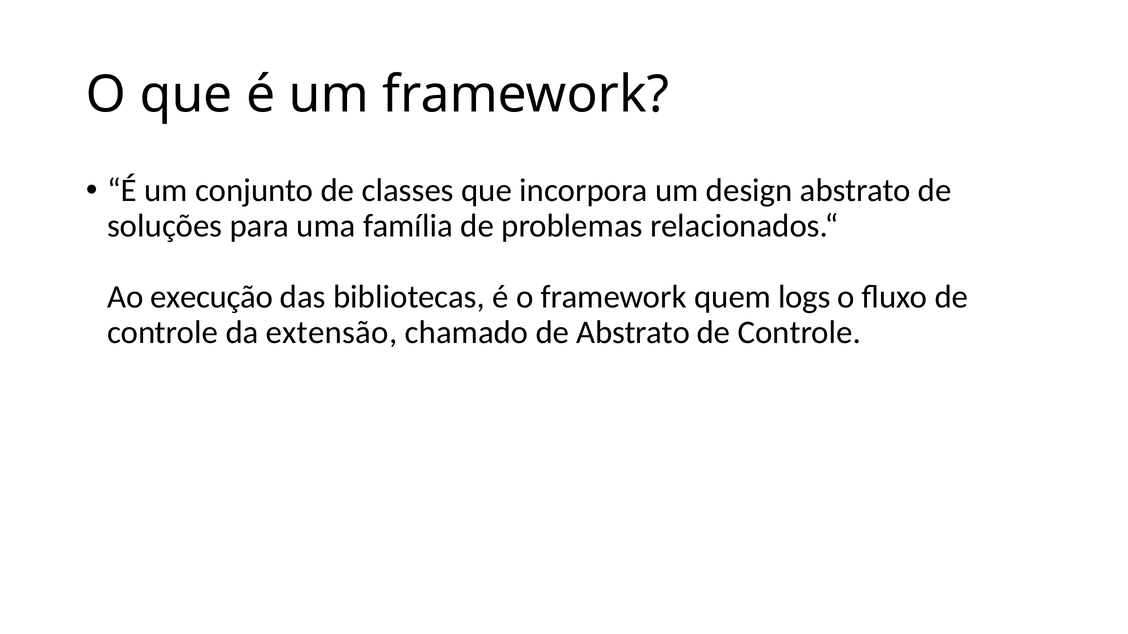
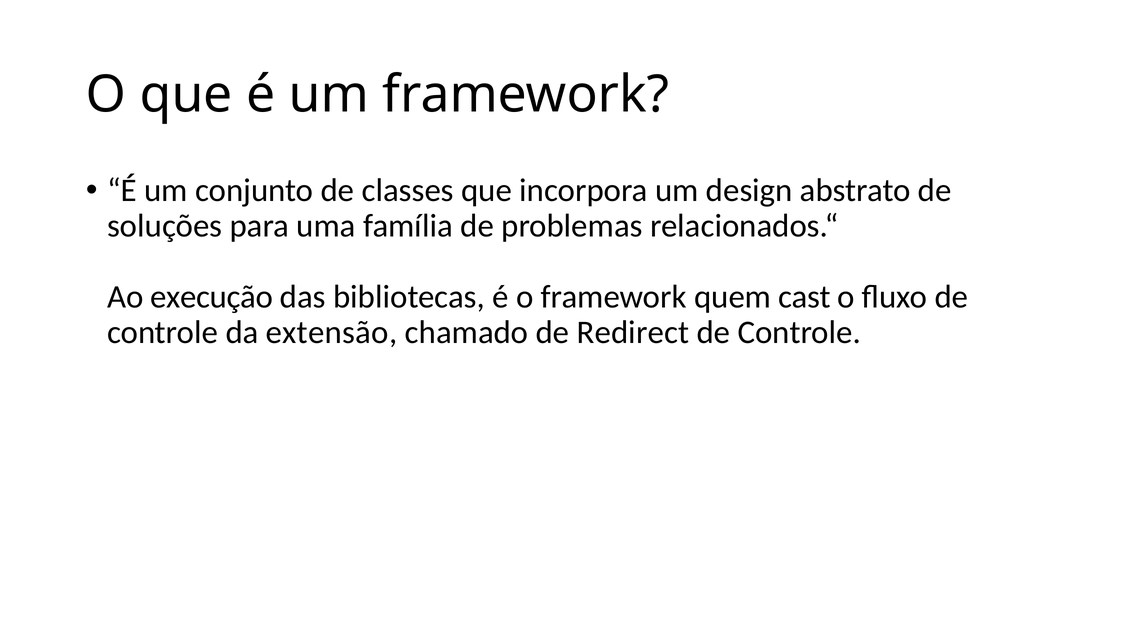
logs: logs -> cast (804, 297)
de Abstrato: Abstrato -> Redirect (633, 333)
